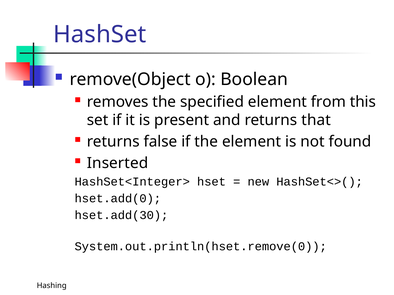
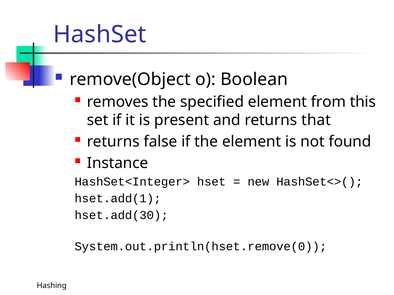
Inserted: Inserted -> Instance (118, 163)
hset.add(0: hset.add(0 -> hset.add(1 (118, 199)
